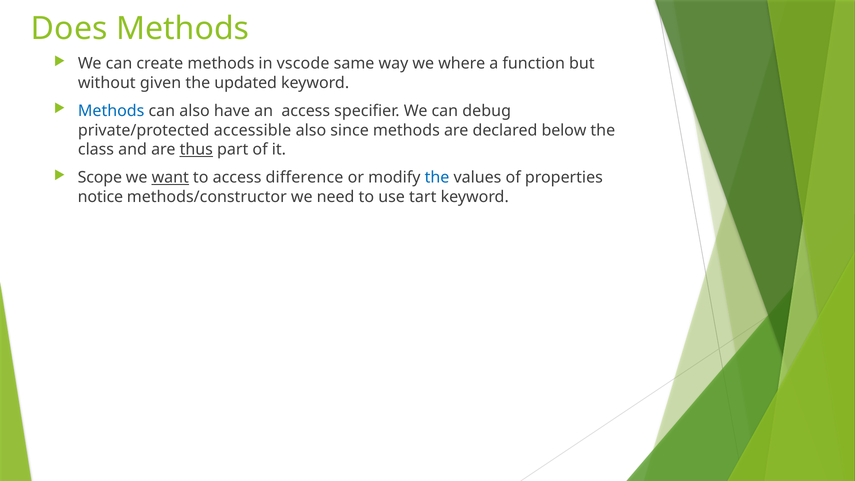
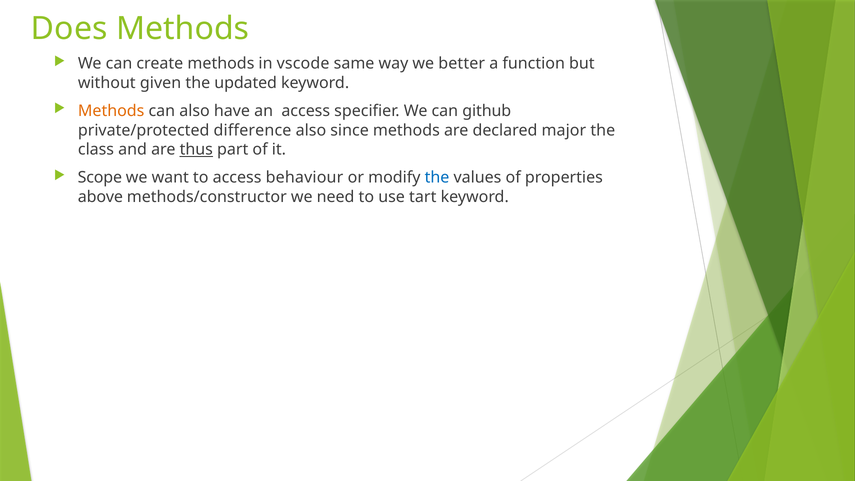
where: where -> better (462, 64)
Methods colour: blue -> orange (111, 111)
debug: debug -> github (487, 111)
accessible: accessible -> difference (252, 130)
below: below -> major (564, 130)
want underline: present -> none (170, 178)
difference: difference -> behaviour (305, 178)
notice: notice -> above (100, 197)
